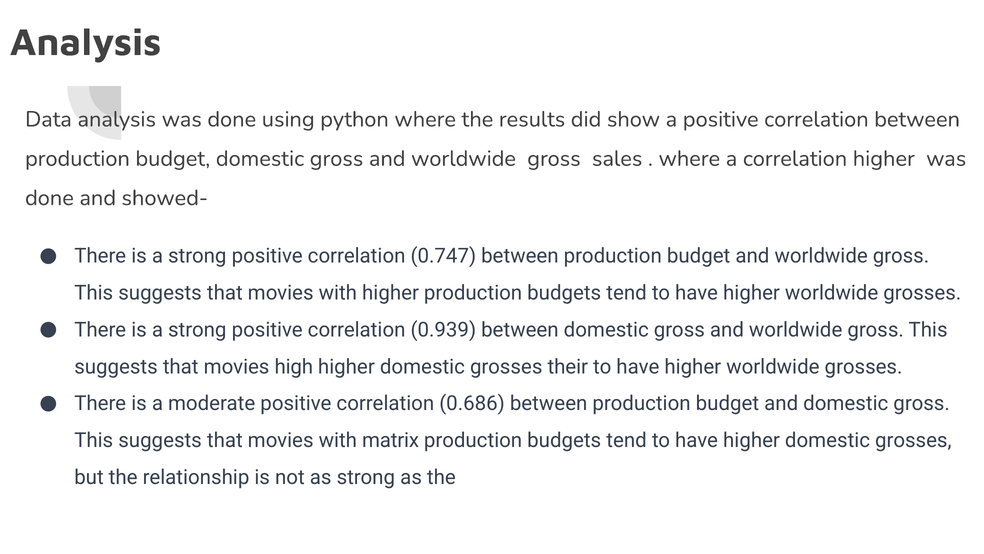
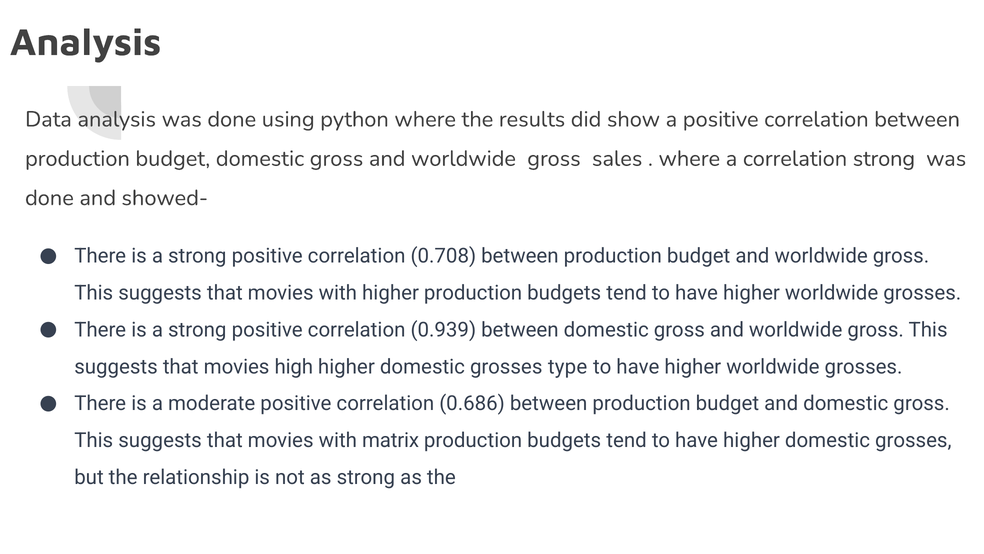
correlation higher: higher -> strong (884, 158)
0.747: 0.747 -> 0.708 (443, 256)
their: their -> type (568, 366)
